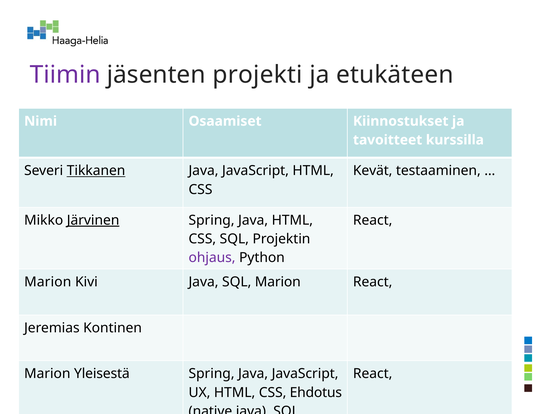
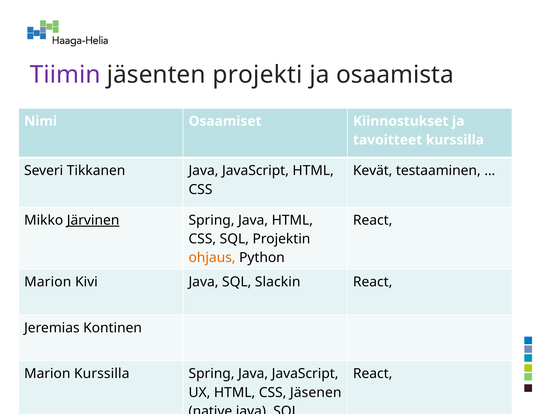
etukäteen: etukäteen -> osaamista (395, 75)
Tikkanen underline: present -> none (96, 171)
ohjaus colour: purple -> orange (212, 258)
SQL Marion: Marion -> Slackin (278, 282)
Marion Yleisestä: Yleisestä -> Kurssilla (102, 374)
Ehdotus: Ehdotus -> Jäsenen (316, 393)
